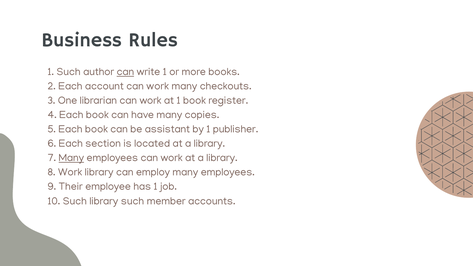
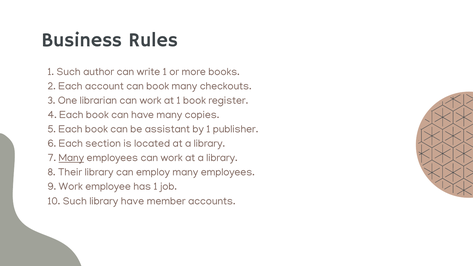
can underline: present -> none (125, 72)
work: work -> book (158, 86)
8 Work: Work -> Their (70, 172)
9 Their: Their -> Work (71, 187)
library such: such -> have (132, 201)
